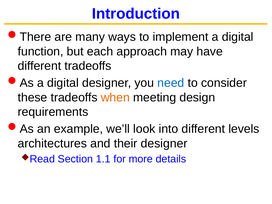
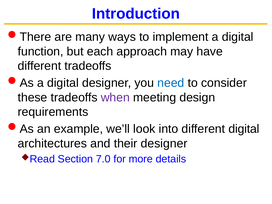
when colour: orange -> purple (115, 97)
different levels: levels -> digital (244, 129)
1.1: 1.1 -> 7.0 (103, 159)
